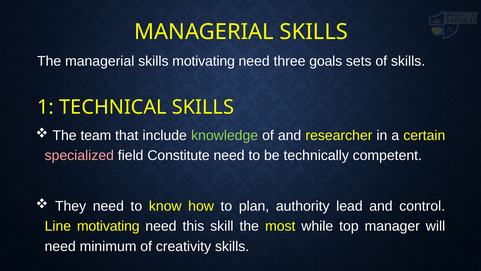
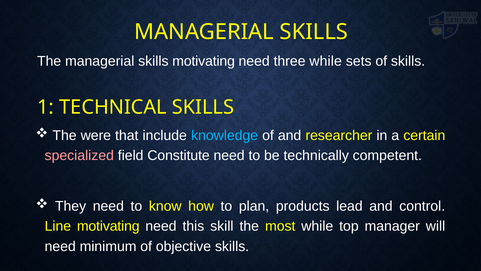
three goals: goals -> while (326, 61)
team: team -> were (96, 135)
knowledge colour: light green -> light blue (225, 135)
authority: authority -> products (303, 206)
creativity: creativity -> objective (183, 246)
